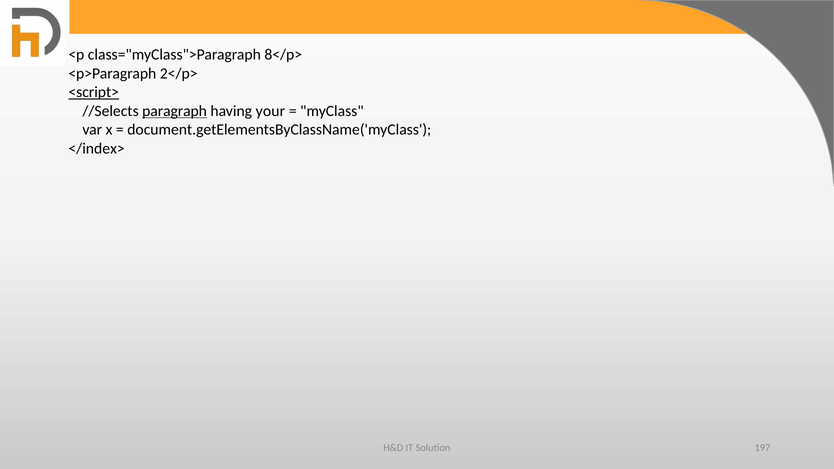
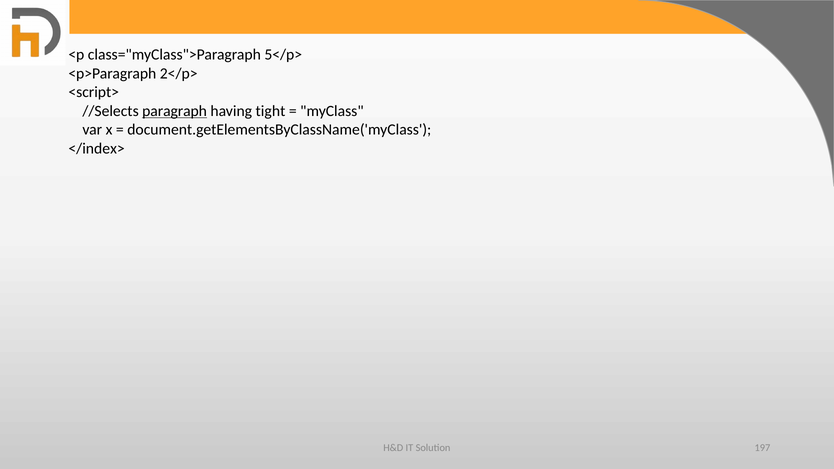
8</p>: 8</p> -> 5</p> (283, 55)
<script> underline: present -> none (94, 92)
your: your -> tight (270, 111)
